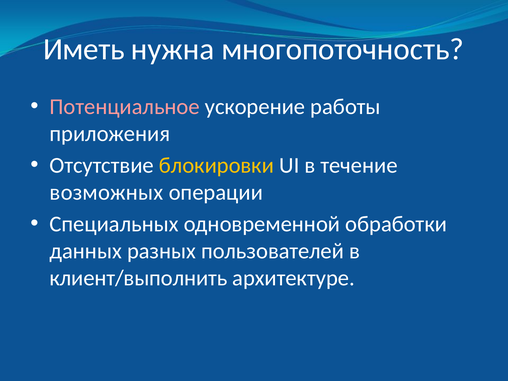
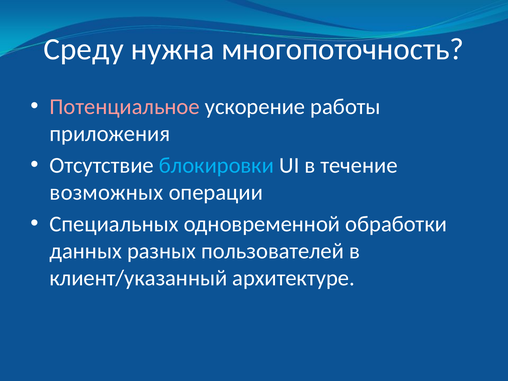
Иметь: Иметь -> Среду (84, 49)
блокировки colour: yellow -> light blue (216, 165)
клиент/выполнить: клиент/выполнить -> клиент/указанный (138, 278)
